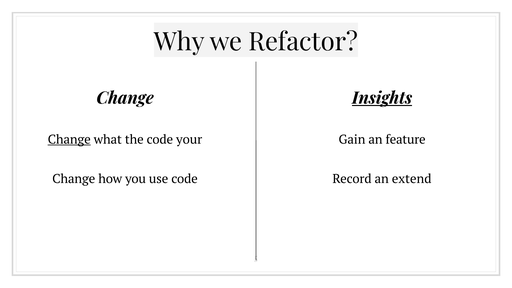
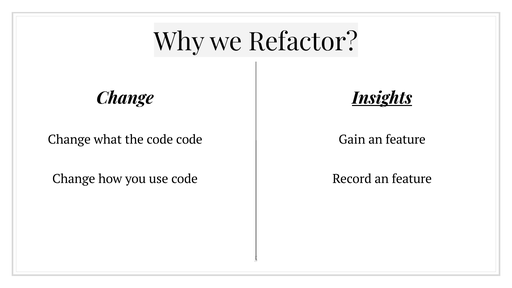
Change underline: present -> none (69, 140)
code your: your -> code (189, 140)
Record an extend: extend -> feature (412, 179)
